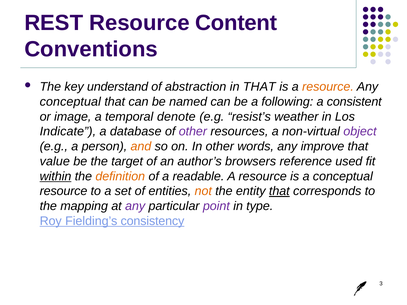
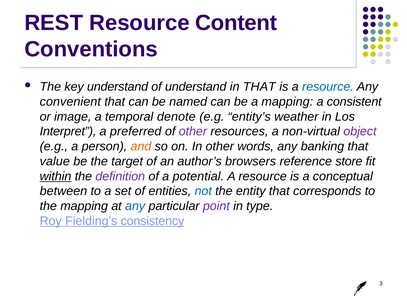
of abstraction: abstraction -> understand (196, 87)
resource colour: orange -> blue (328, 87)
conceptual: conceptual -> convenient (70, 102)
a following: following -> mapping (287, 102)
resist’s: resist’s -> entity’s (249, 117)
Indicate: Indicate -> Interpret (68, 132)
database: database -> preferred (136, 132)
improve: improve -> banking (322, 147)
used: used -> store (349, 161)
definition colour: orange -> purple (120, 176)
readable: readable -> potential (198, 176)
resource: resource -> between (63, 191)
not colour: orange -> blue (203, 191)
that underline: present -> none (279, 191)
any colour: purple -> blue (135, 206)
